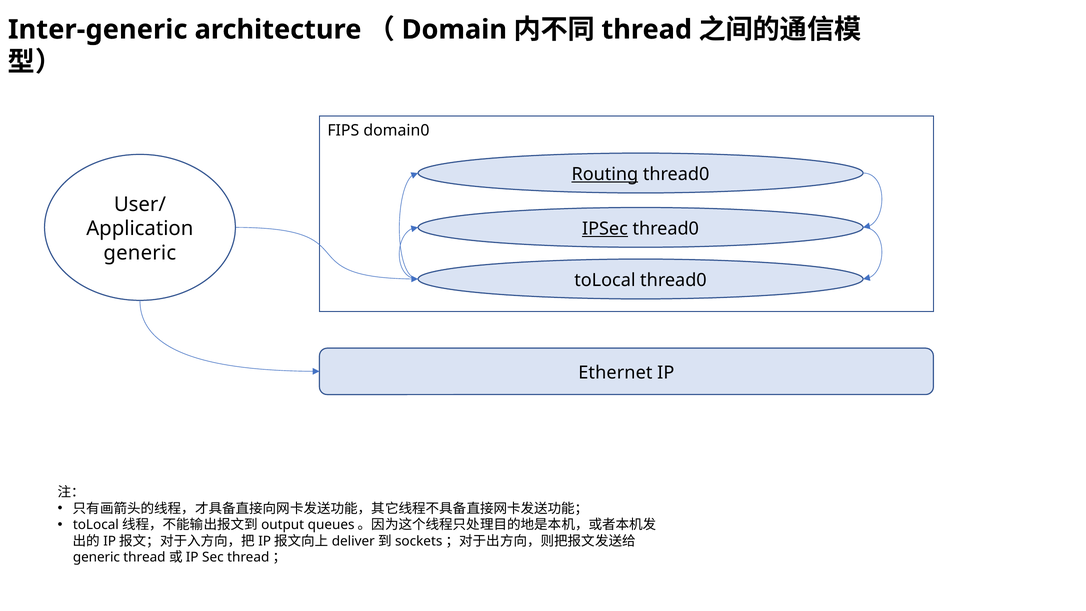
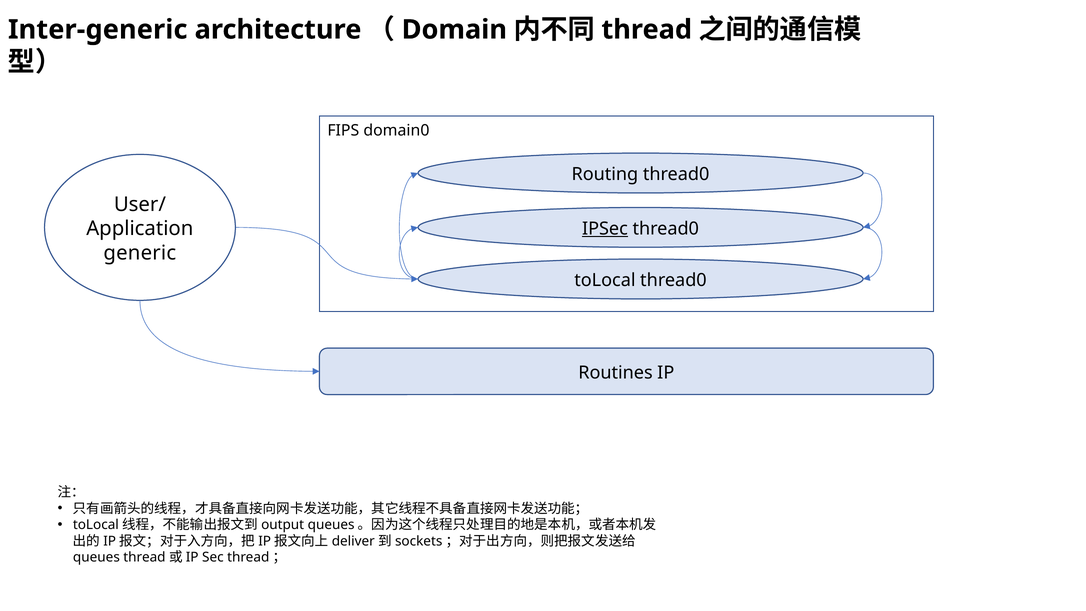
Routing underline: present -> none (605, 174)
Ethernet: Ethernet -> Routines (615, 373)
generic: generic -> queues (96, 557)
